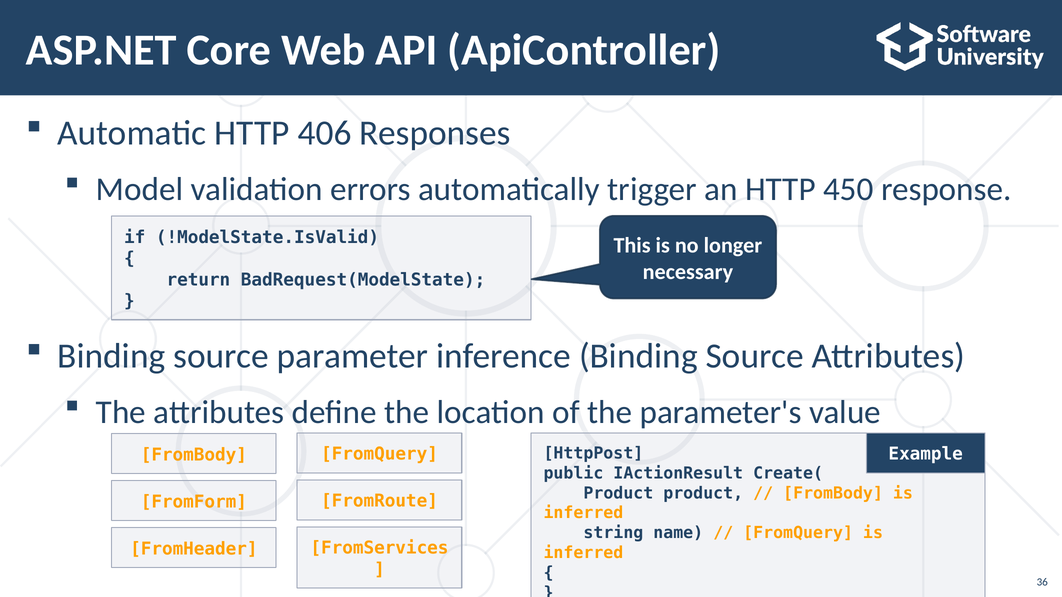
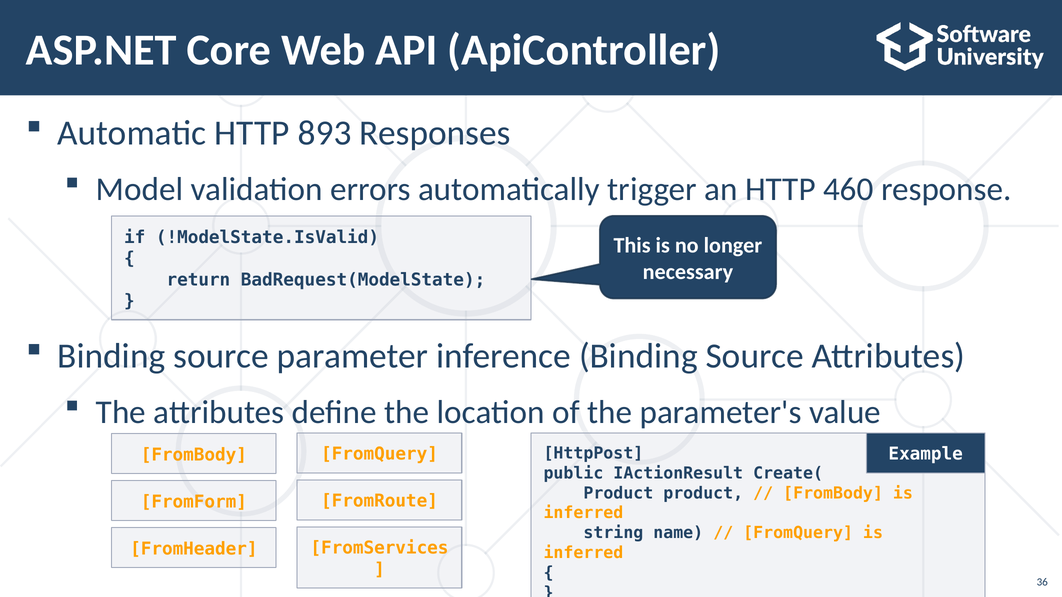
406: 406 -> 893 (325, 133)
450: 450 -> 460 (848, 189)
